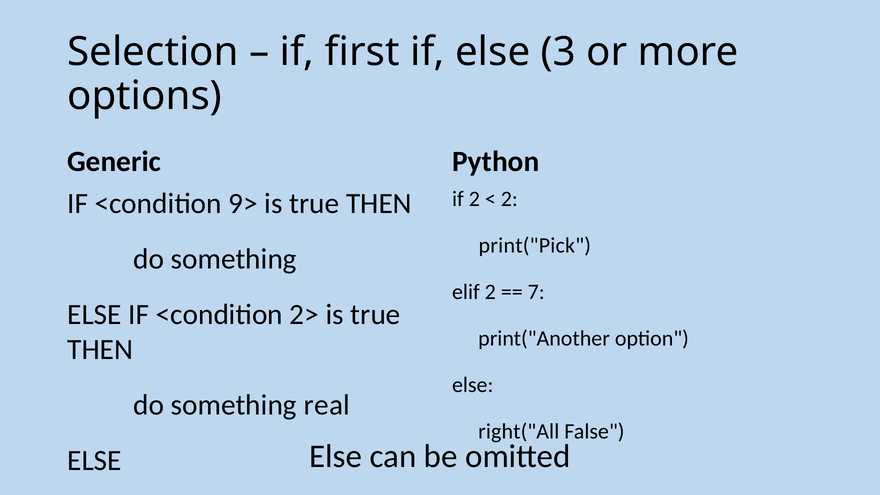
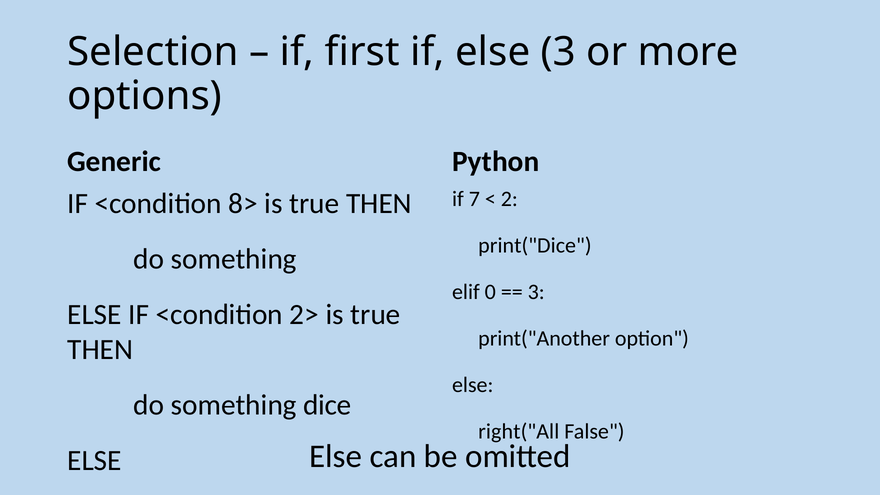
if 2: 2 -> 7 (474, 199)
9>: 9> -> 8> (243, 204)
print("Pick: print("Pick -> print("Dice (535, 245)
elif 2: 2 -> 0 (490, 292)
7: 7 -> 3 (536, 292)
real: real -> dice (327, 405)
